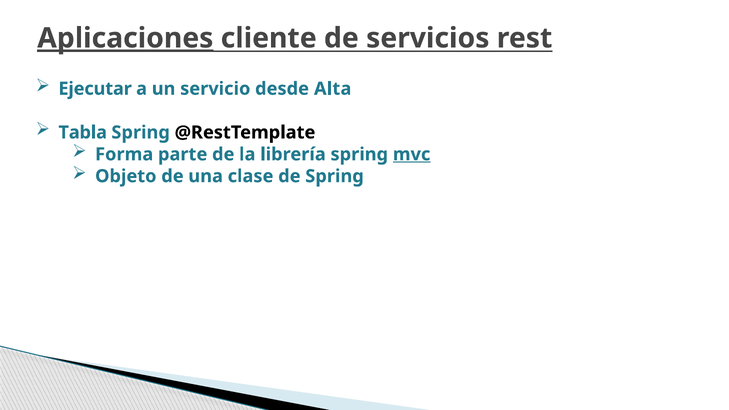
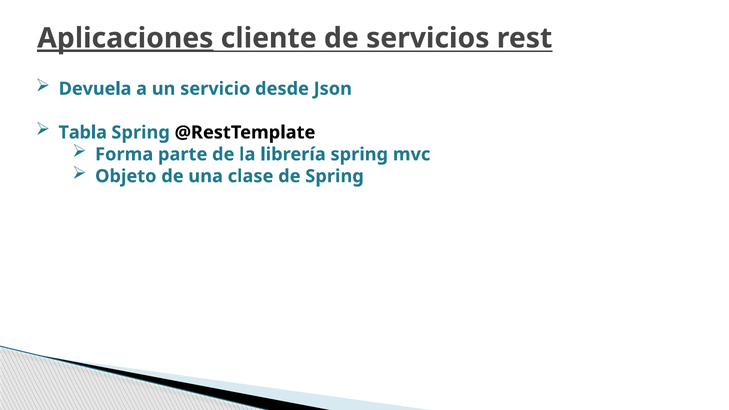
Ejecutar: Ejecutar -> Devuela (95, 89)
Alta: Alta -> Json (333, 89)
mvc underline: present -> none (412, 154)
